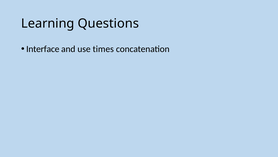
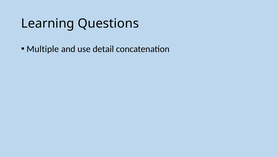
Interface: Interface -> Multiple (43, 49)
times: times -> detail (103, 49)
